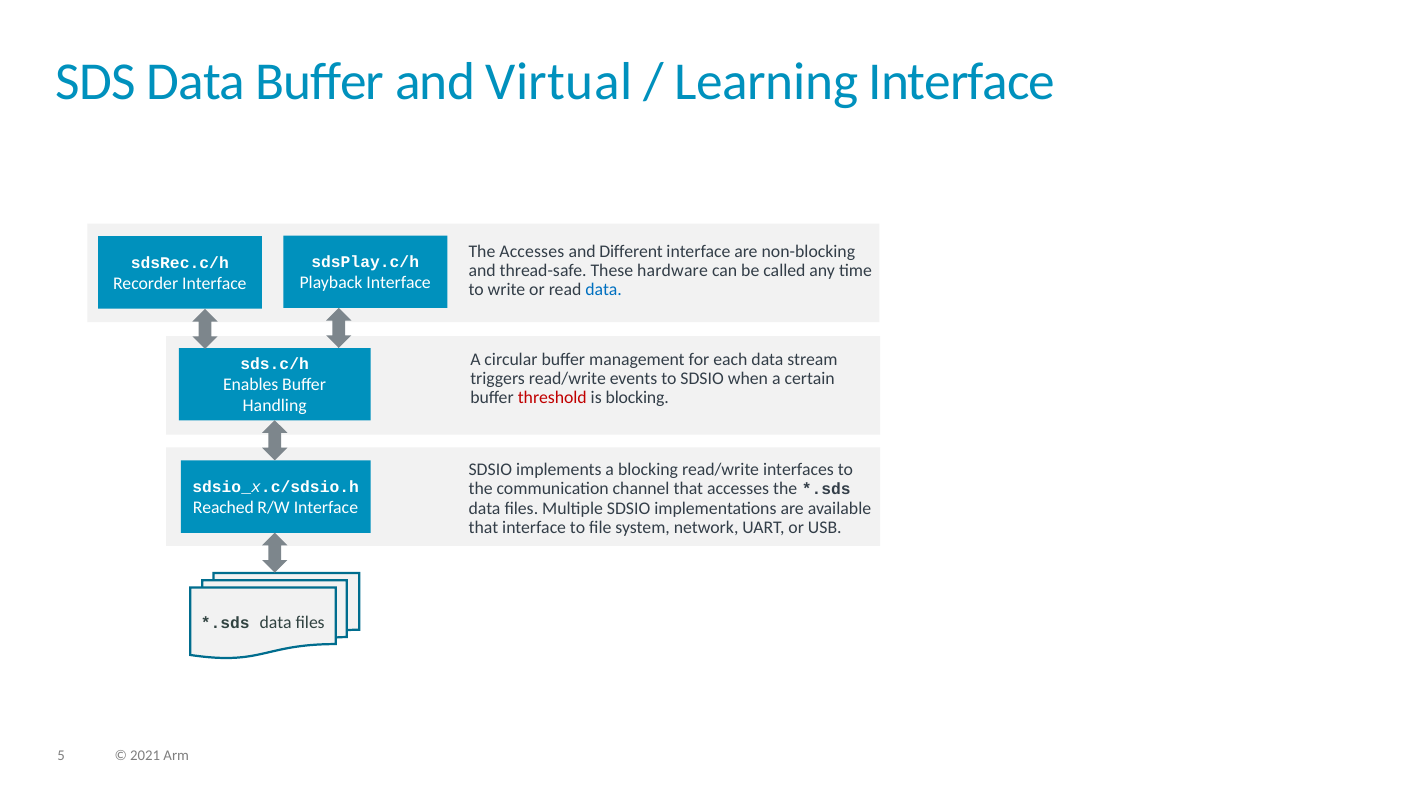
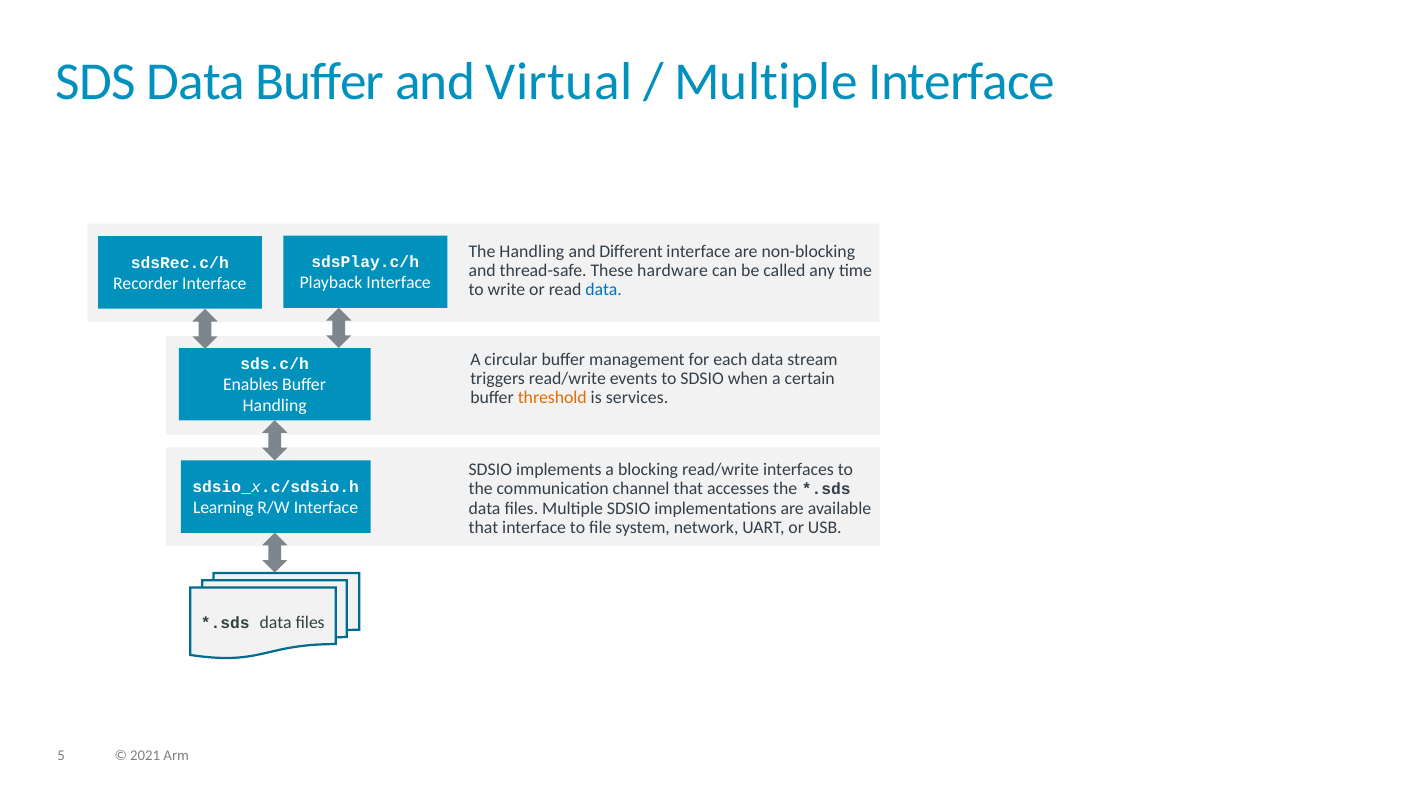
Learning: Learning -> Multiple (766, 82)
The Accesses: Accesses -> Handling (532, 251)
threshold colour: red -> orange (552, 398)
is blocking: blocking -> services (637, 398)
Reached: Reached -> Learning (223, 508)
